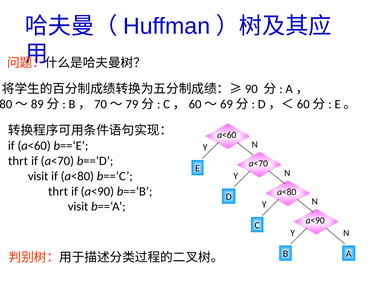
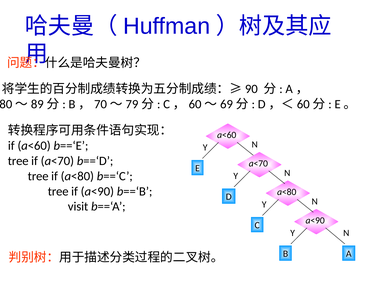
thrt: thrt -> tree (18, 161)
visit: visit -> tree (38, 176)
thrt: thrt -> tree (58, 191)
